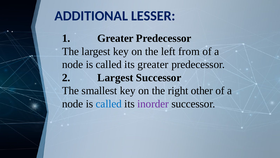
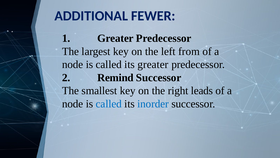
LESSER: LESSER -> FEWER (153, 16)
Largest: Largest -> Remind (115, 77)
other: other -> leads (202, 90)
inorder colour: purple -> blue (153, 104)
